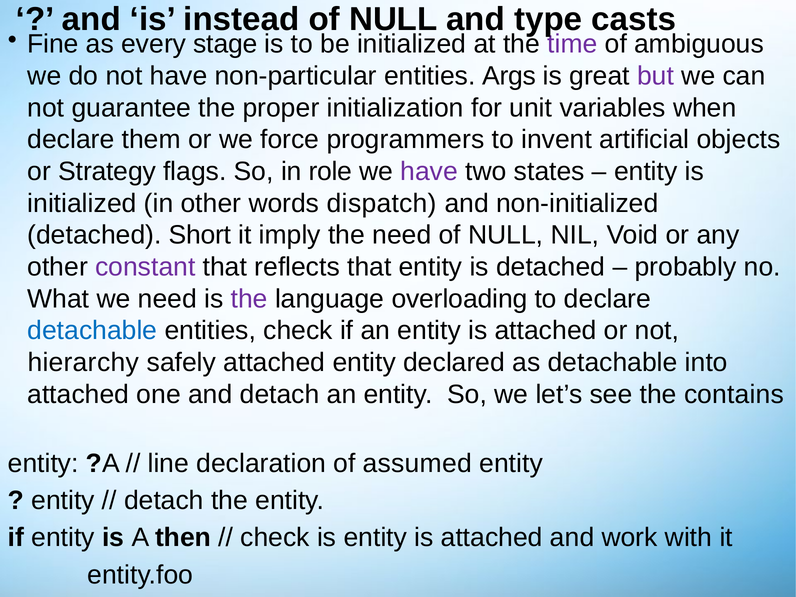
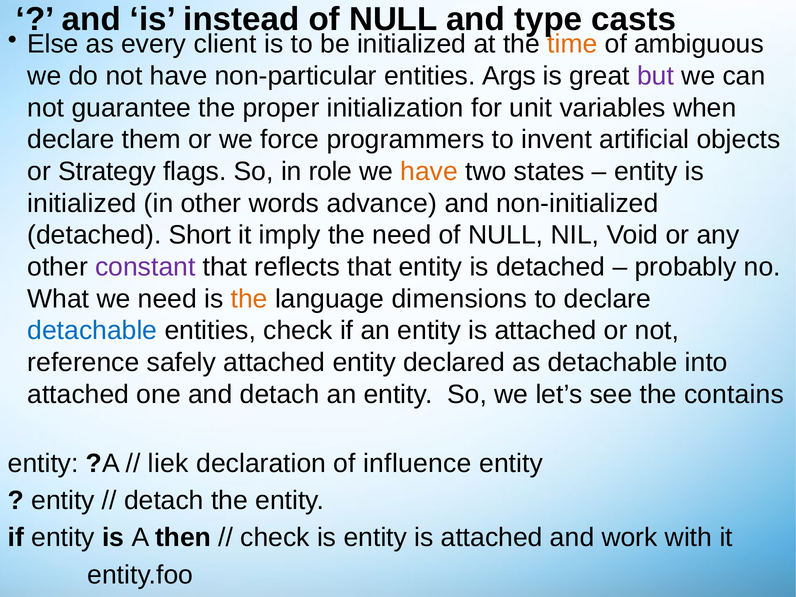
Fine: Fine -> Else (53, 44)
stage: stage -> client (225, 44)
time colour: purple -> orange (572, 44)
have colour: purple -> orange (429, 172)
dispatch: dispatch -> advance (382, 203)
the colour: purple -> orange (249, 299)
overloading: overloading -> dimensions (459, 299)
hierarchy: hierarchy -> reference (83, 363)
line: line -> liek (168, 463)
assumed: assumed -> influence (417, 463)
